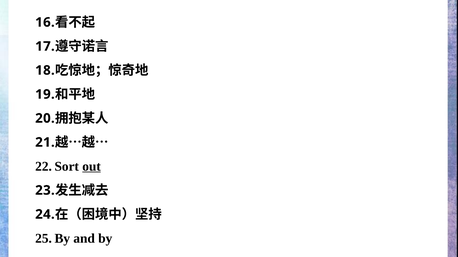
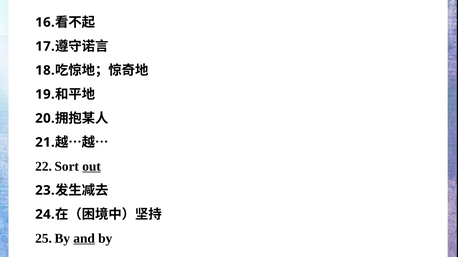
and underline: none -> present (84, 239)
